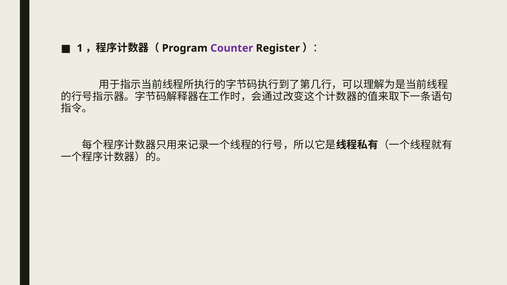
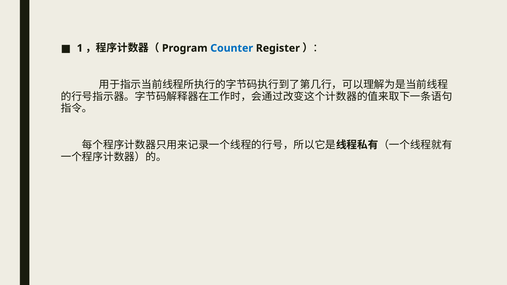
Counter colour: purple -> blue (232, 48)
